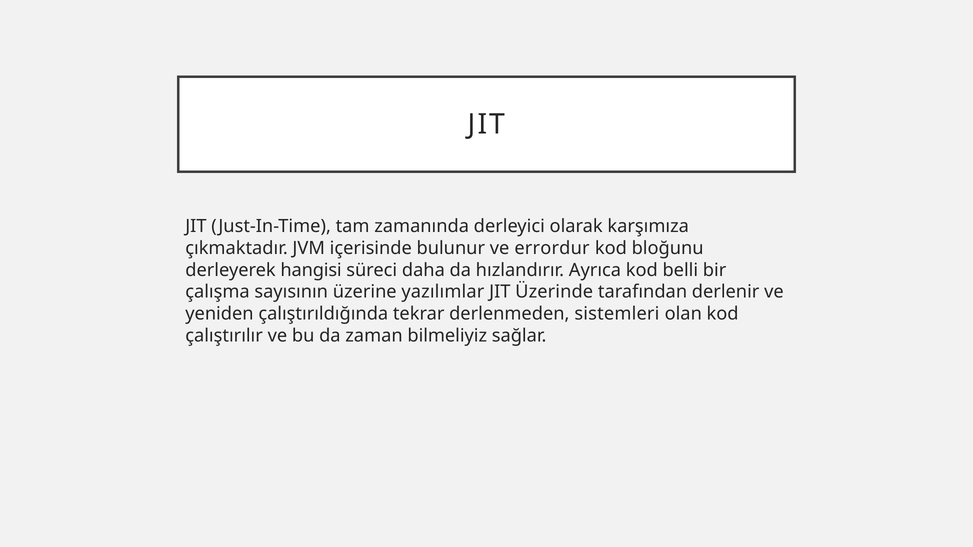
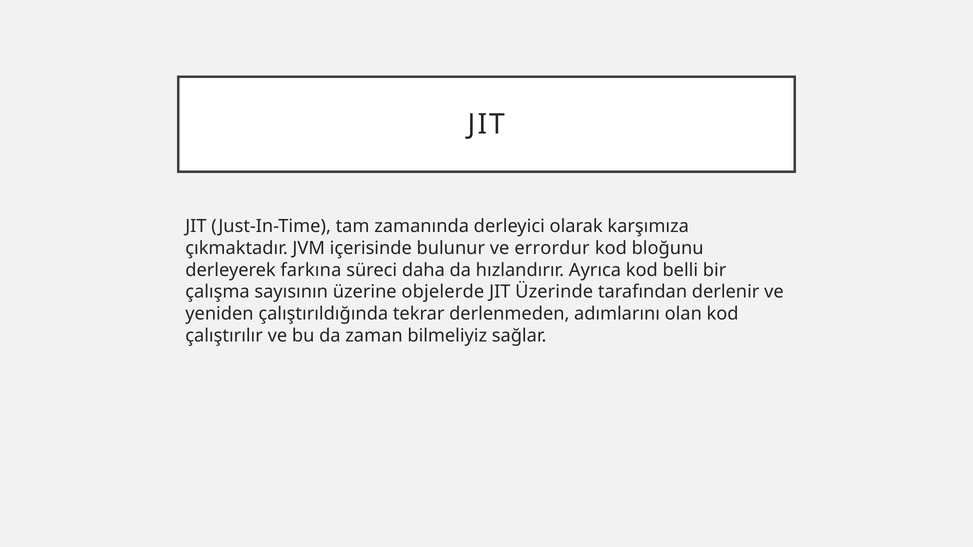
hangisi: hangisi -> farkına (311, 270)
yazılımlar: yazılımlar -> objelerde (443, 292)
sistemleri: sistemleri -> adımlarını (617, 314)
